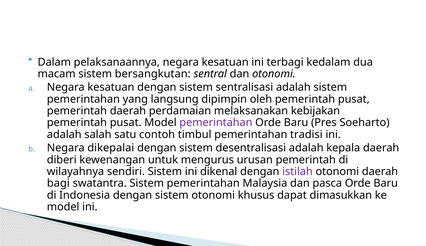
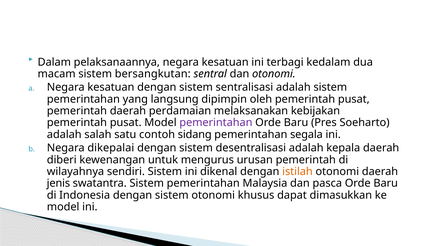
timbul: timbul -> sidang (195, 134)
tradisi: tradisi -> segala (306, 134)
istilah colour: purple -> orange (297, 171)
bagi: bagi -> jenis (58, 183)
